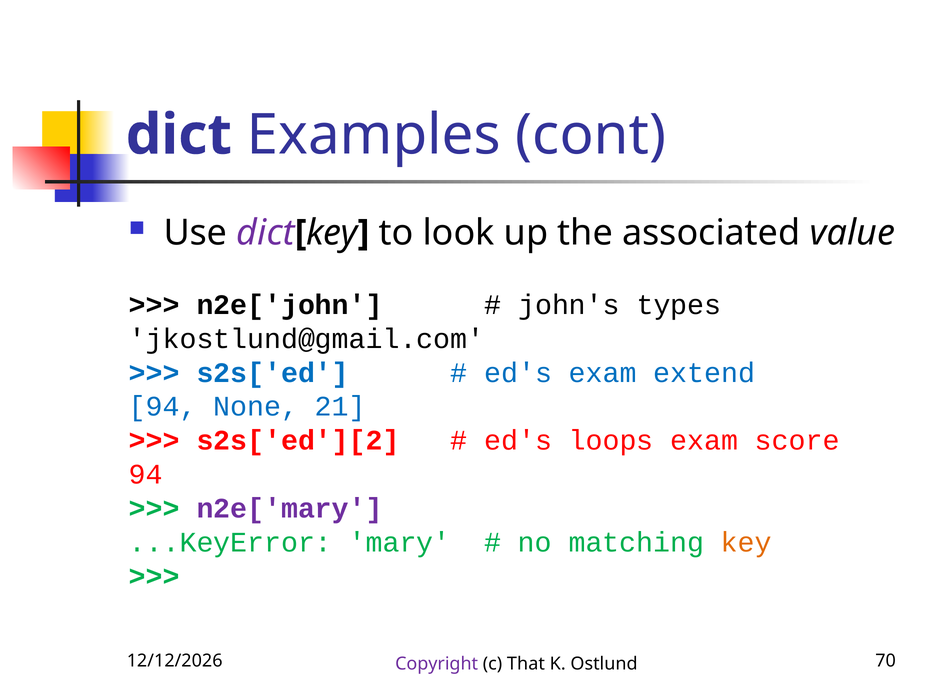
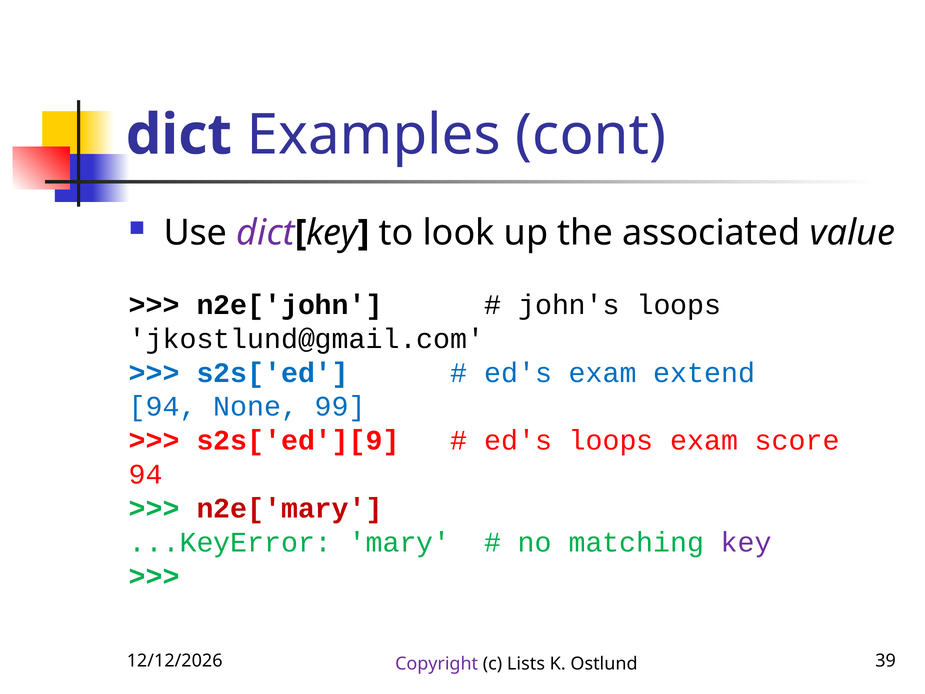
john's types: types -> loops (679, 305)
21: 21 -> 99 (340, 406)
s2s['ed'][2: s2s['ed'][2 -> s2s['ed'][9 (298, 440)
n2e['mary colour: purple -> red (290, 508)
key colour: orange -> purple (746, 542)
That: That -> Lists (526, 664)
70: 70 -> 39 (886, 661)
